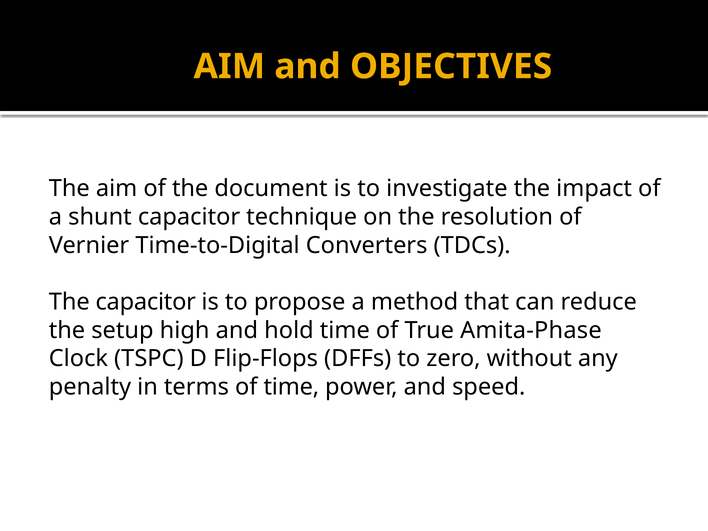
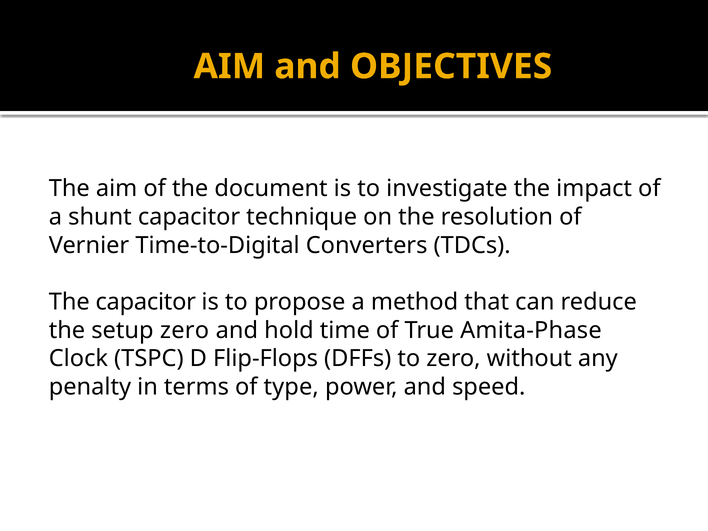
setup high: high -> zero (185, 330)
of time: time -> type (291, 387)
